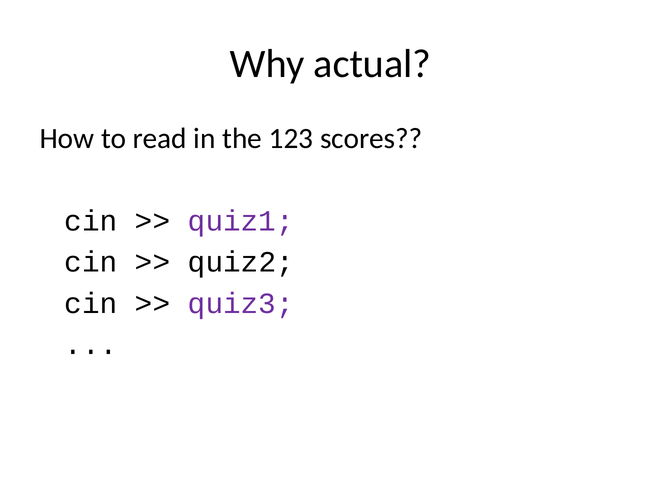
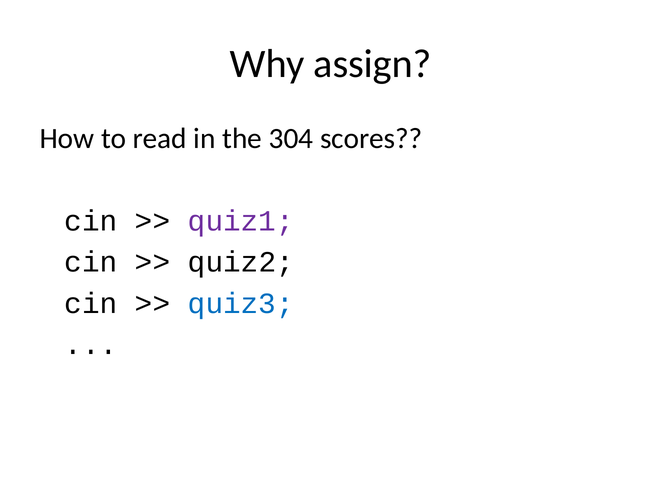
actual: actual -> assign (372, 64)
123: 123 -> 304 (291, 139)
quiz3 colour: purple -> blue (241, 303)
